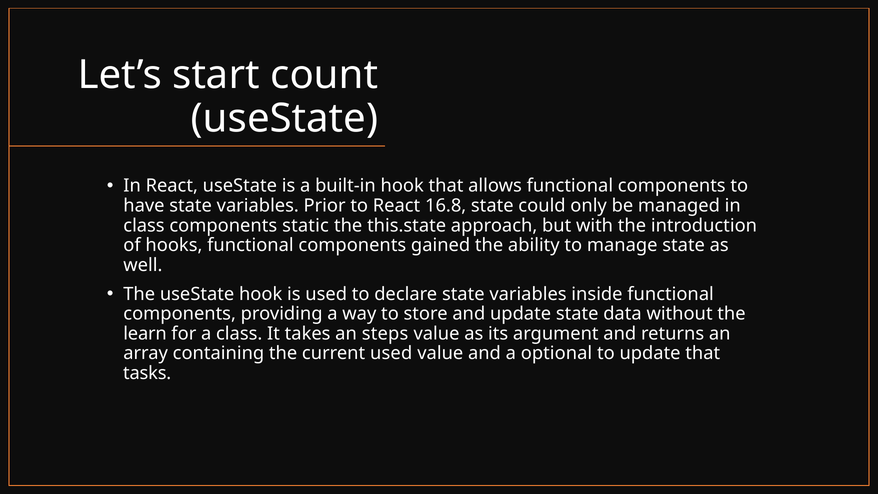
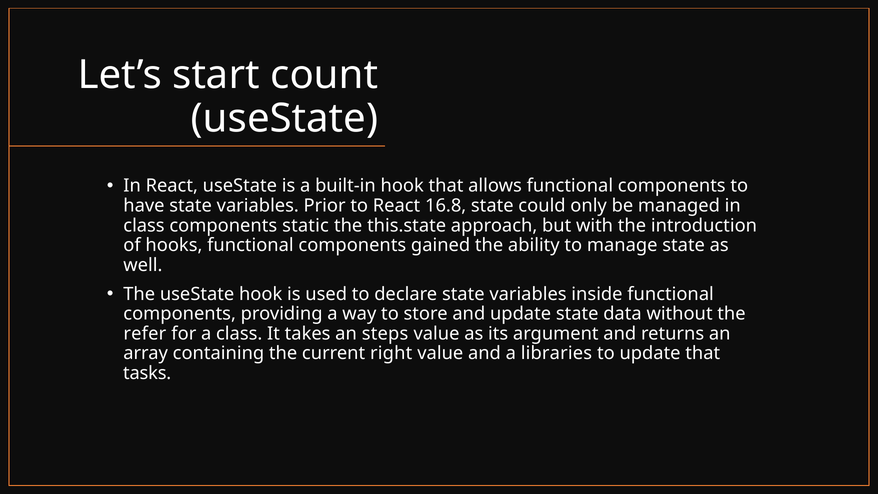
learn: learn -> refer (145, 333)
current used: used -> right (391, 353)
optional: optional -> libraries (556, 353)
